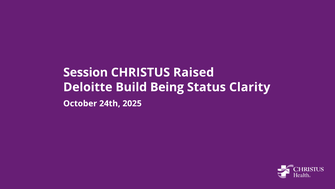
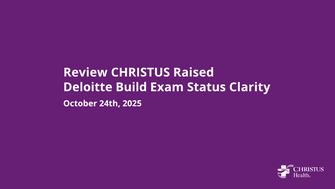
Session: Session -> Review (85, 72)
Being: Being -> Exam (167, 87)
